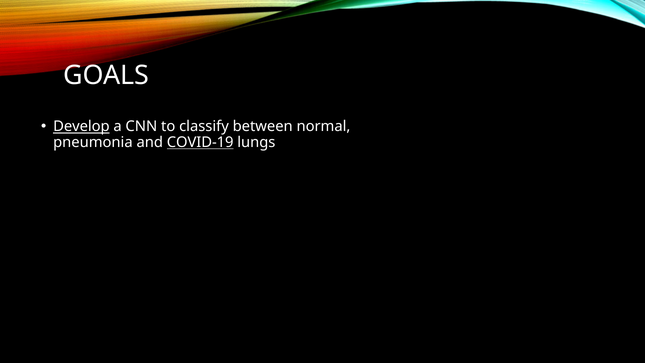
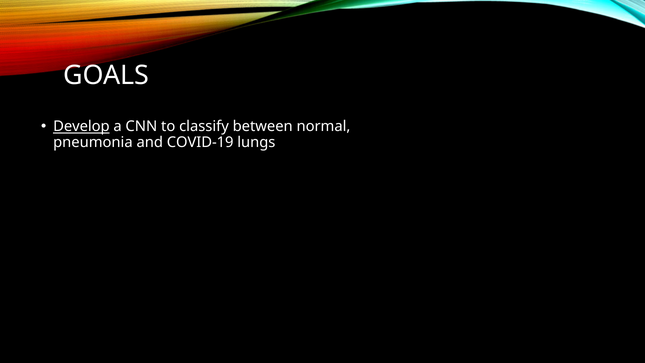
COVID-19 underline: present -> none (200, 142)
